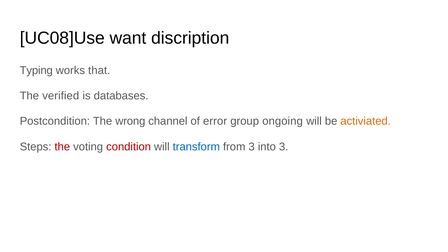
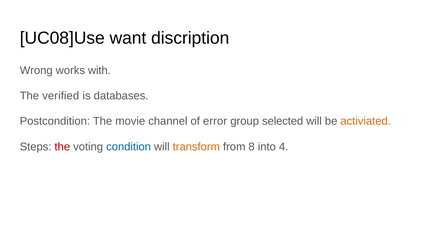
Typing: Typing -> Wrong (36, 70)
that: that -> with (99, 70)
wrong: wrong -> movie (130, 121)
ongoing: ongoing -> selected (283, 121)
condition colour: red -> blue (129, 147)
transform colour: blue -> orange (196, 147)
from 3: 3 -> 8 (252, 147)
into 3: 3 -> 4 (284, 147)
